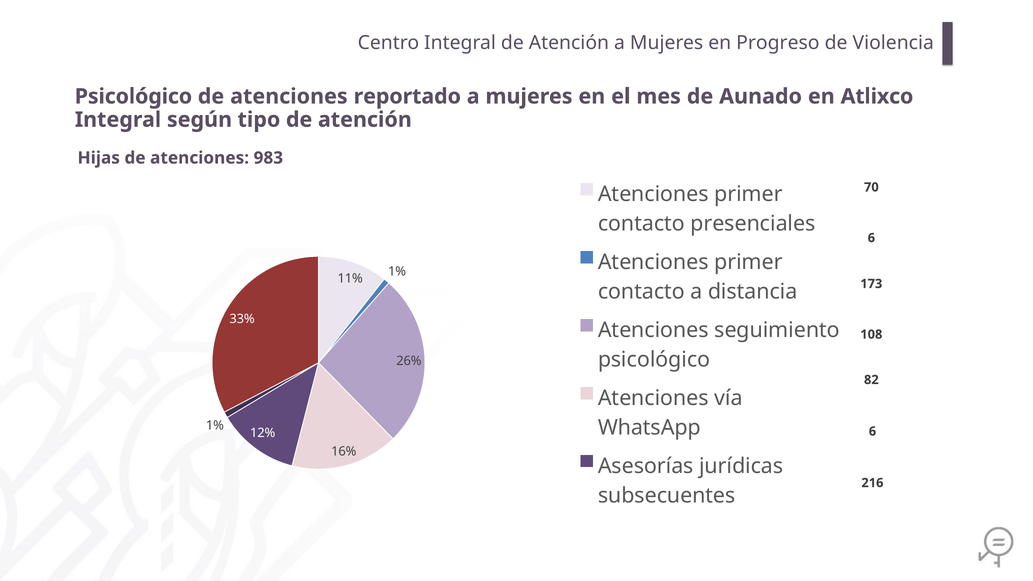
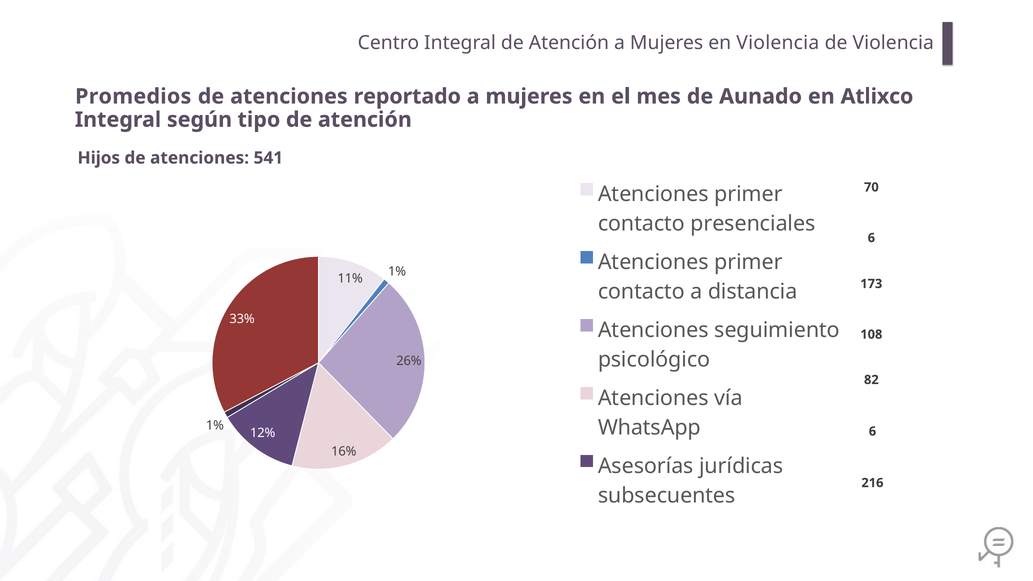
en Progreso: Progreso -> Violencia (778, 43)
Psicológico: Psicológico -> Promedios (133, 96)
Hijas: Hijas -> Hijos (99, 158)
983: 983 -> 541 (268, 158)
